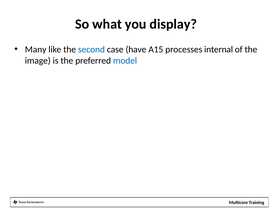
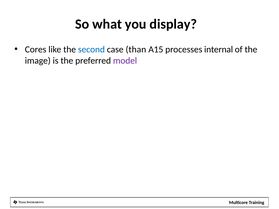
Many: Many -> Cores (36, 49)
have: have -> than (136, 49)
model colour: blue -> purple (125, 61)
